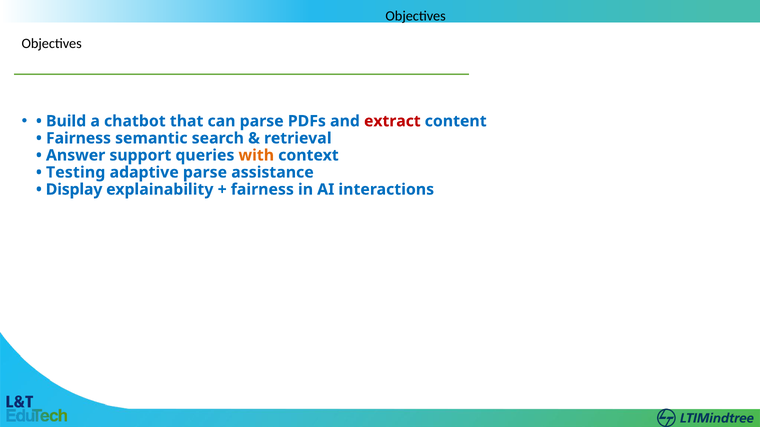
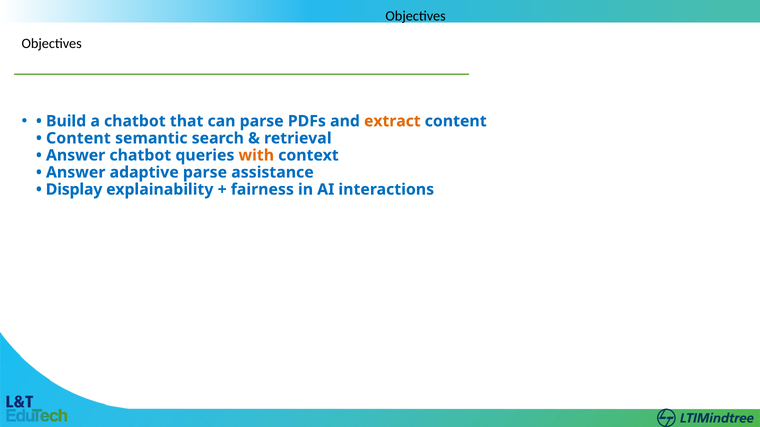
extract colour: red -> orange (392, 121)
Fairness: Fairness -> Content (78, 138)
Answer support: support -> chatbot (140, 155)
Testing: Testing -> Answer (76, 173)
